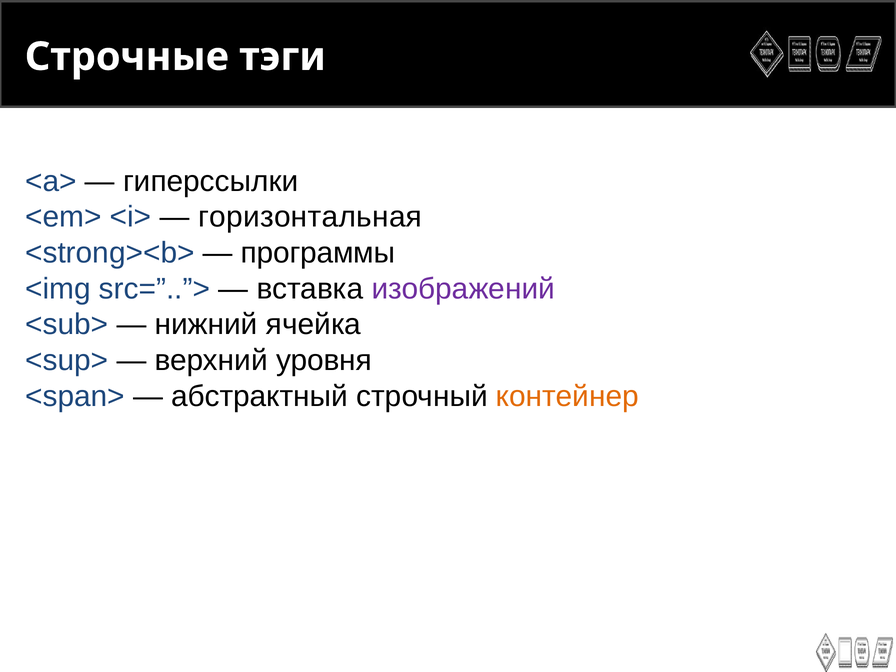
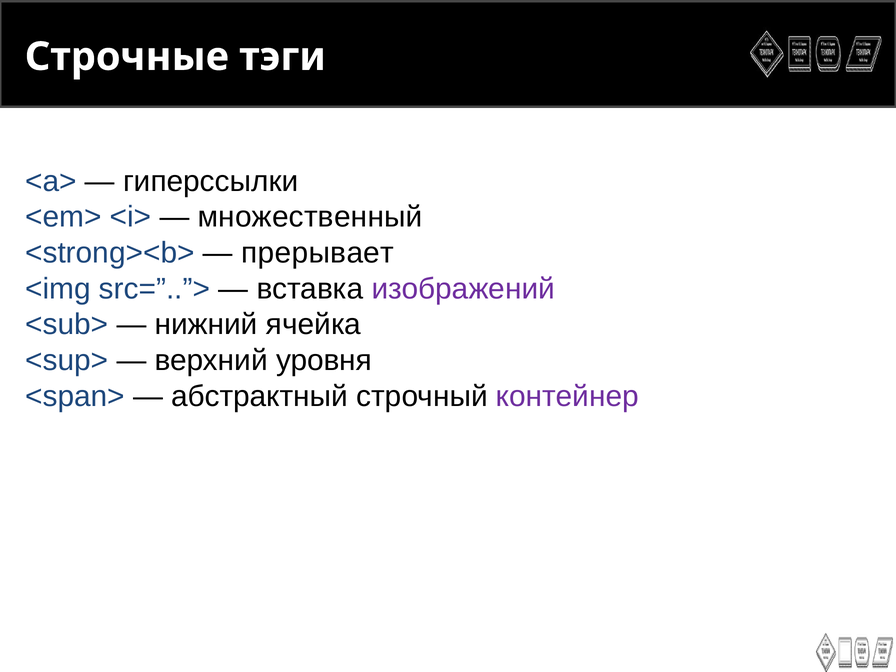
горизонтальная: горизонтальная -> множественный (310, 217)
программы: программы -> прерывает (318, 253)
контейнер colour: orange -> purple (567, 396)
